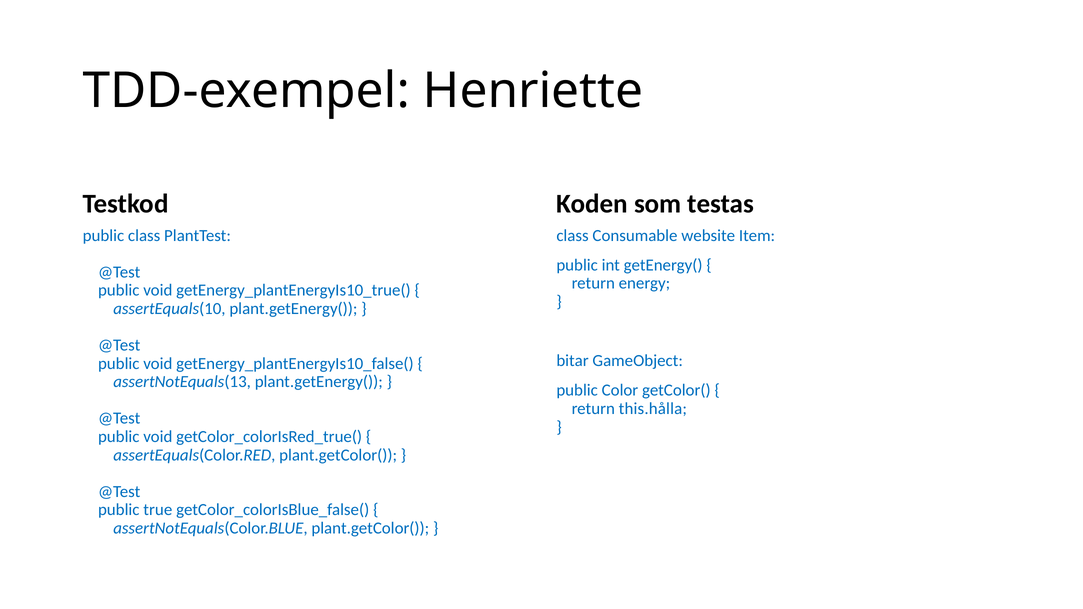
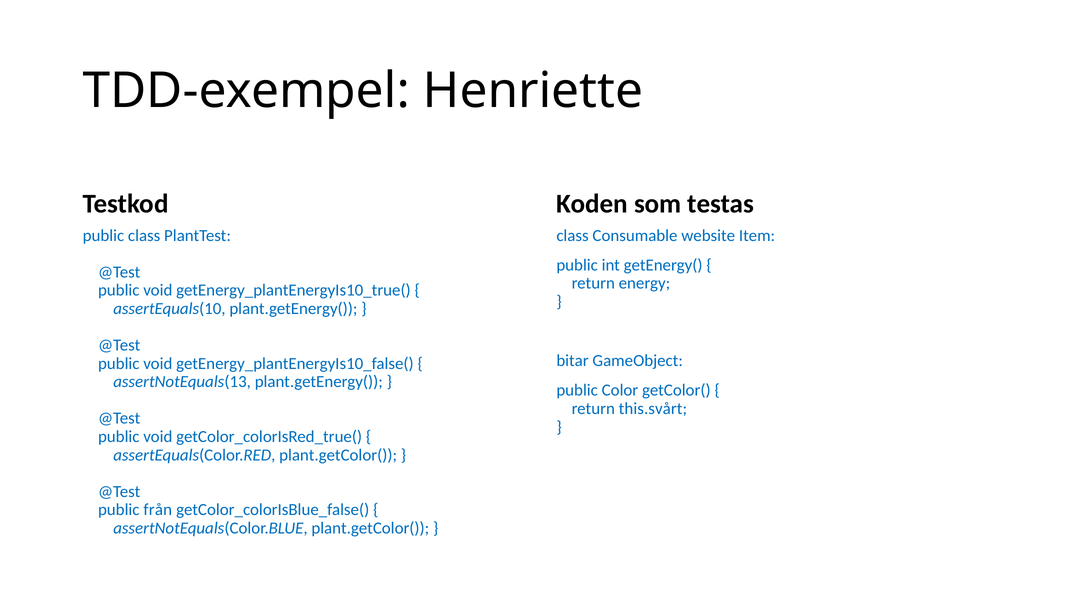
this.hålla: this.hålla -> this.svårt (653, 409)
true: true -> från (158, 510)
